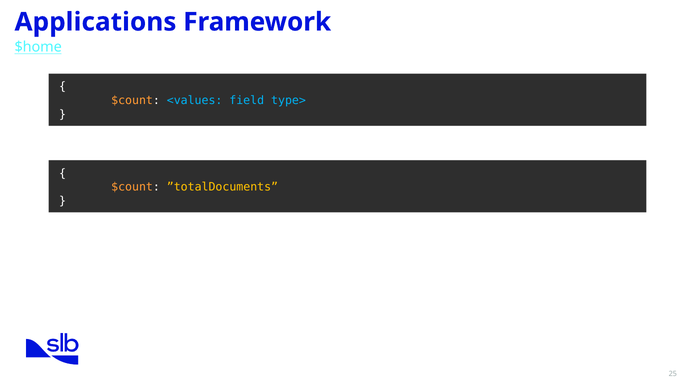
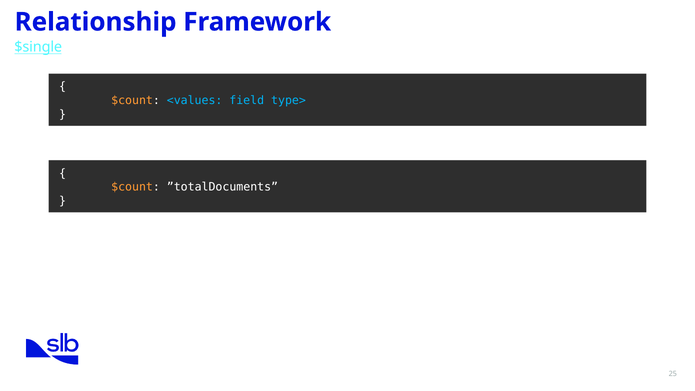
Applications: Applications -> Relationship (96, 22)
$home: $home -> $single (38, 47)
”totalDocuments colour: yellow -> white (222, 187)
